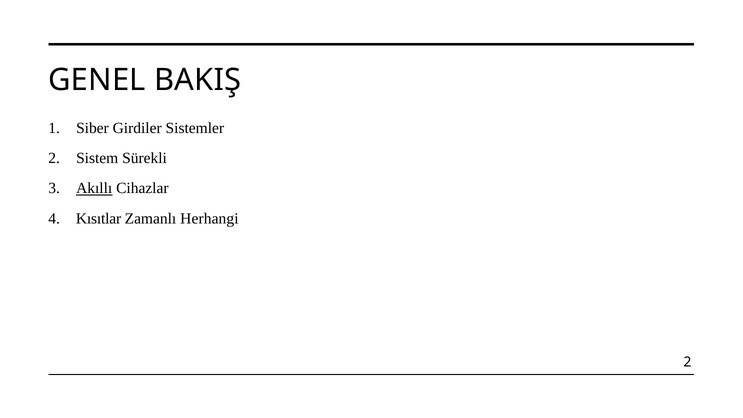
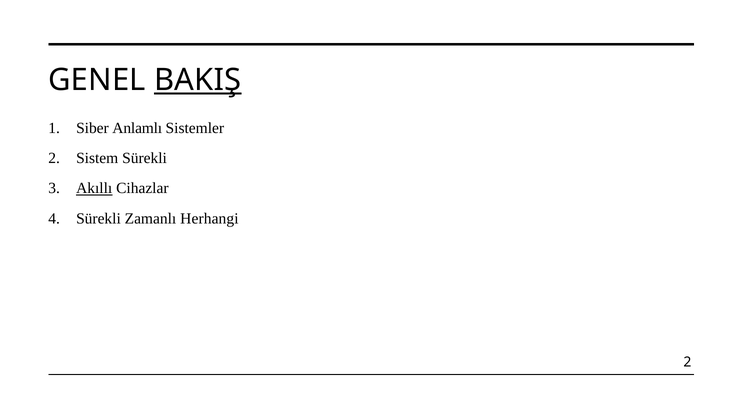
BAKIŞ underline: none -> present (198, 80)
Girdiler: Girdiler -> Anlamlı (137, 128)
Kısıtlar: Kısıtlar -> Sürekli (98, 218)
